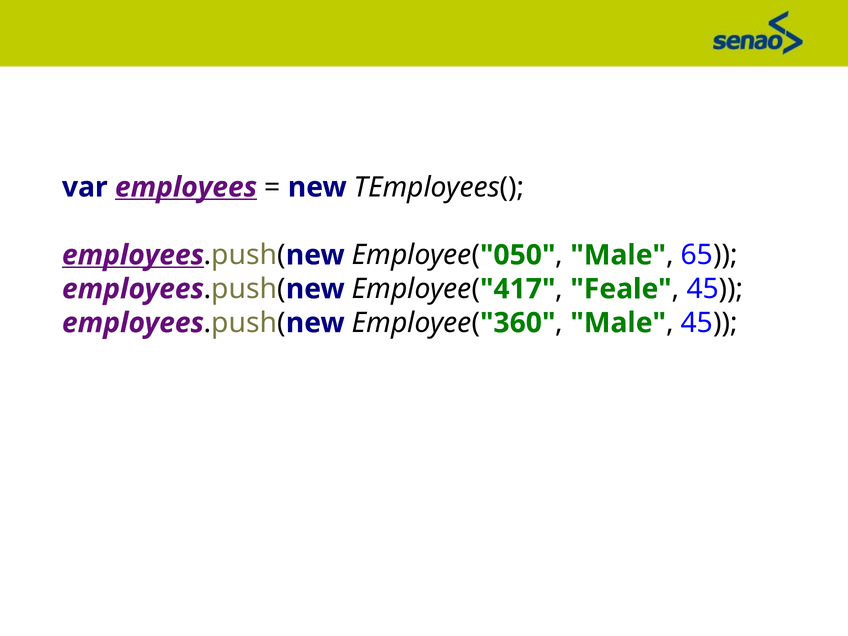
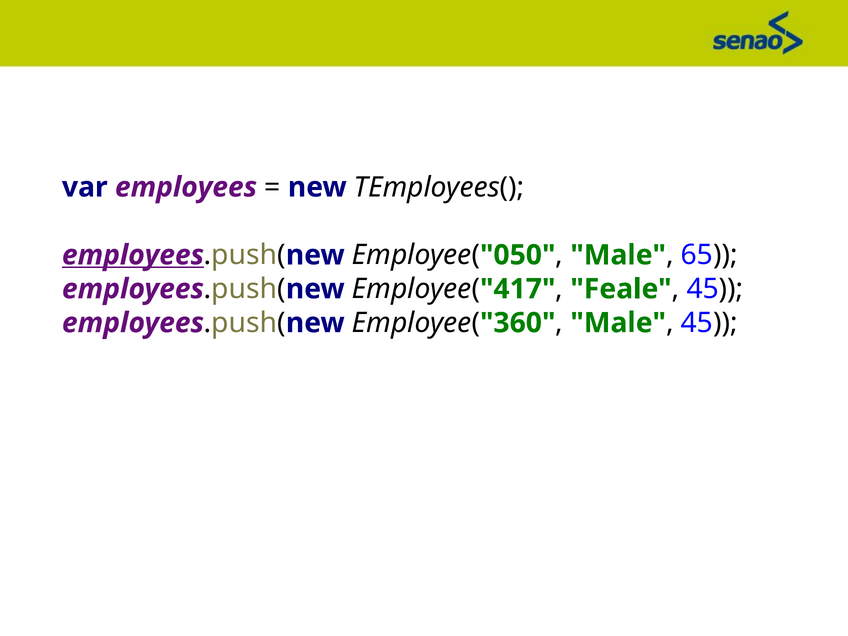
employees underline: present -> none (186, 187)
